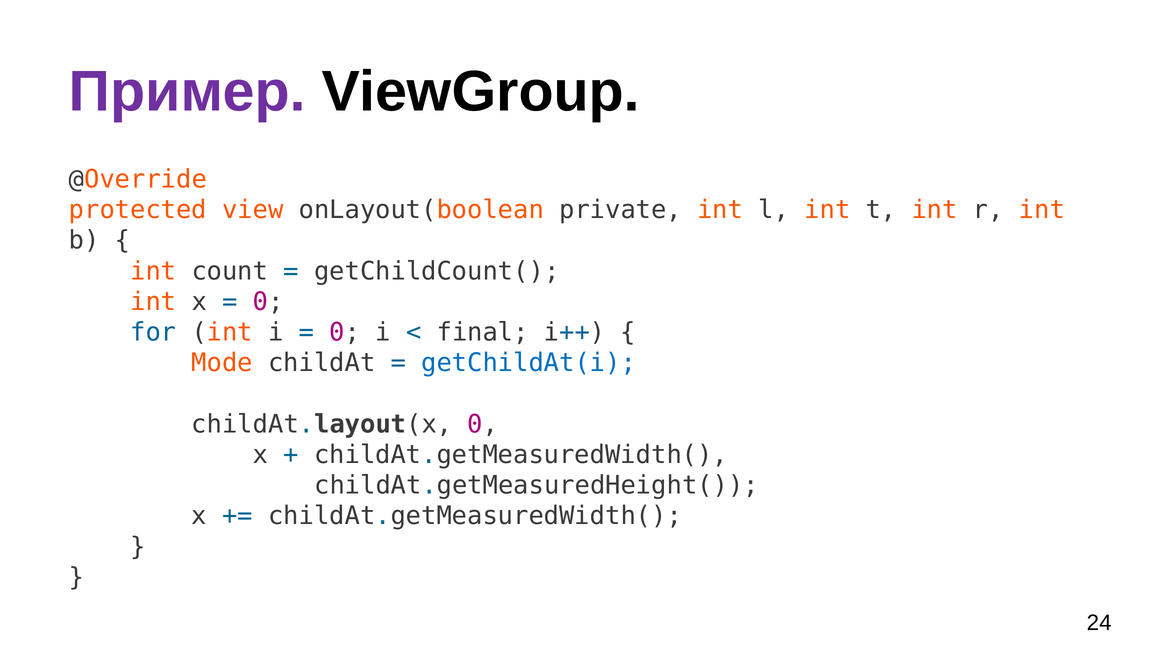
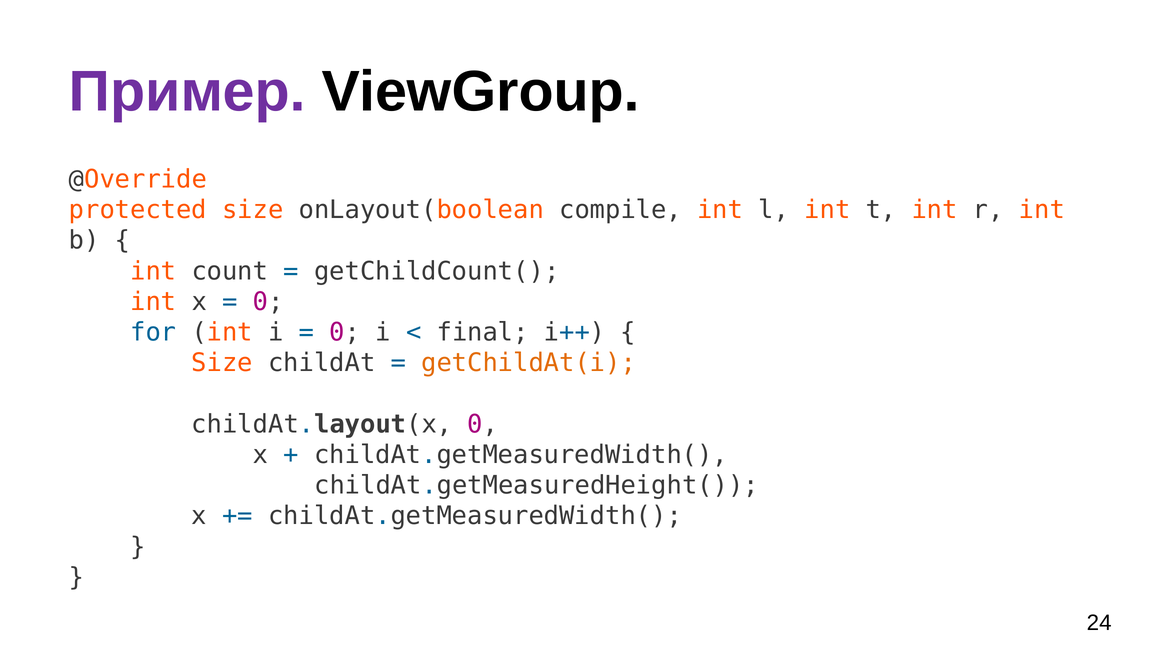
protected view: view -> size (253, 210)
private: private -> compile (621, 210)
Mode: Mode -> Size (222, 363)
getChildAt(i colour: blue -> orange (529, 363)
